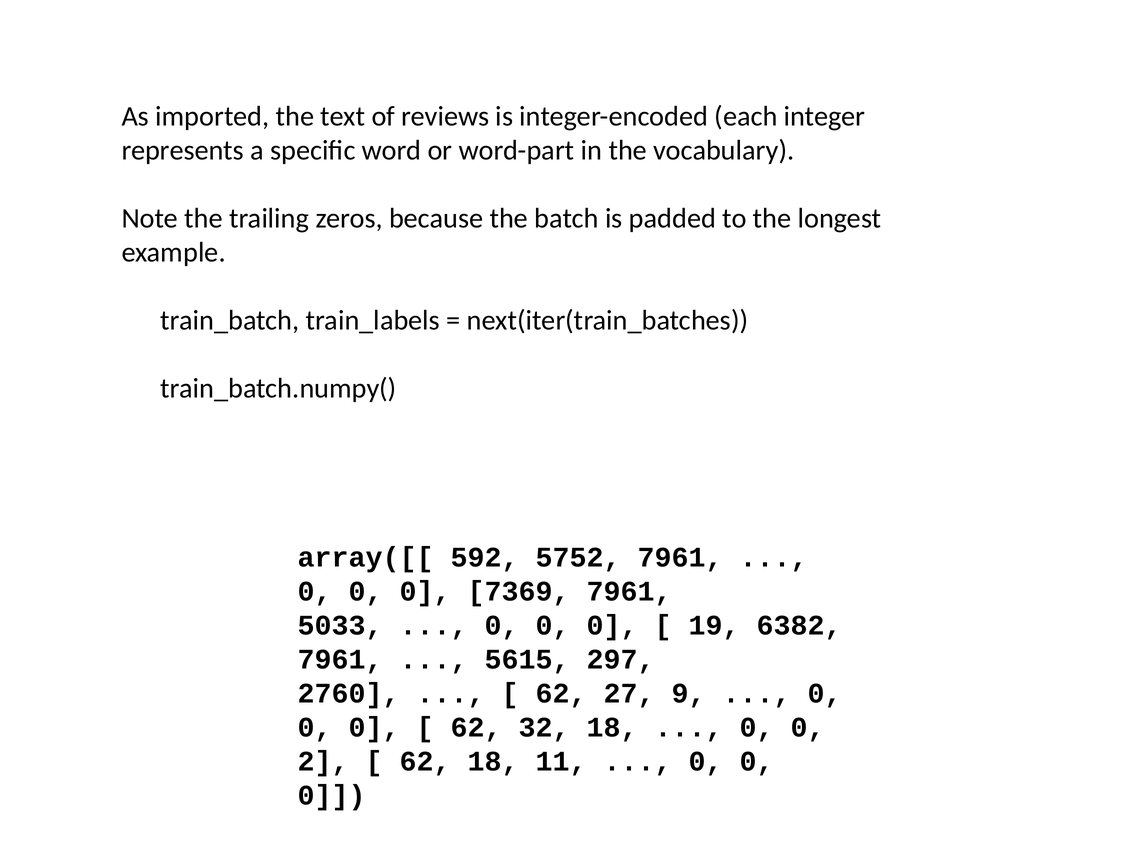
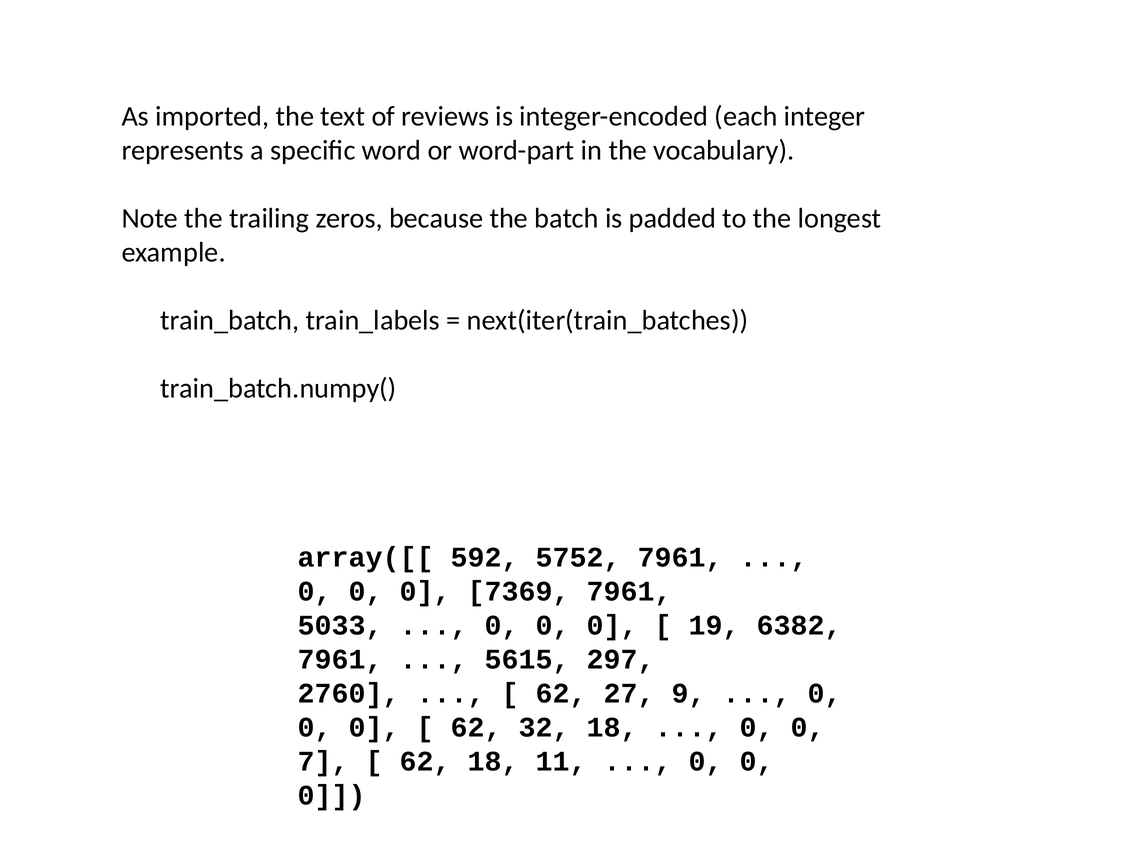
2: 2 -> 7 (323, 761)
